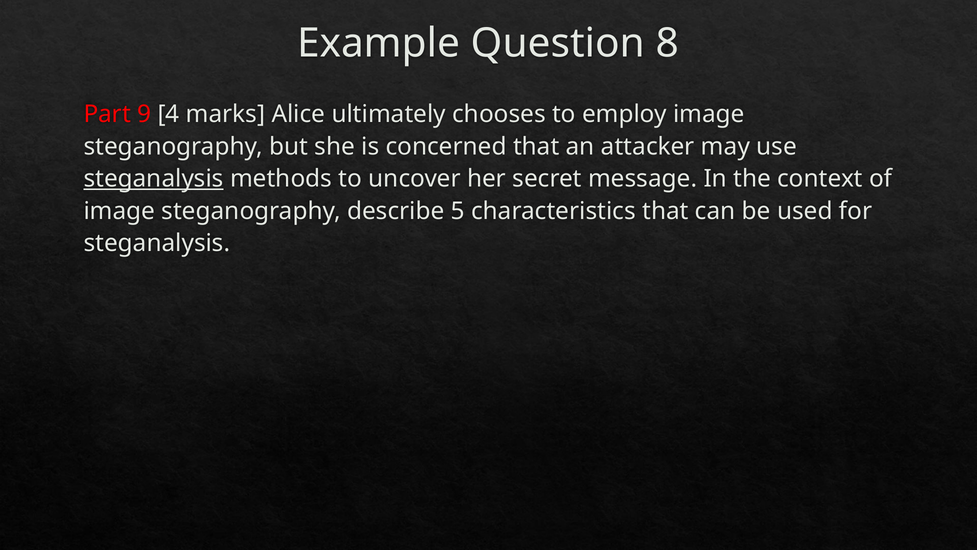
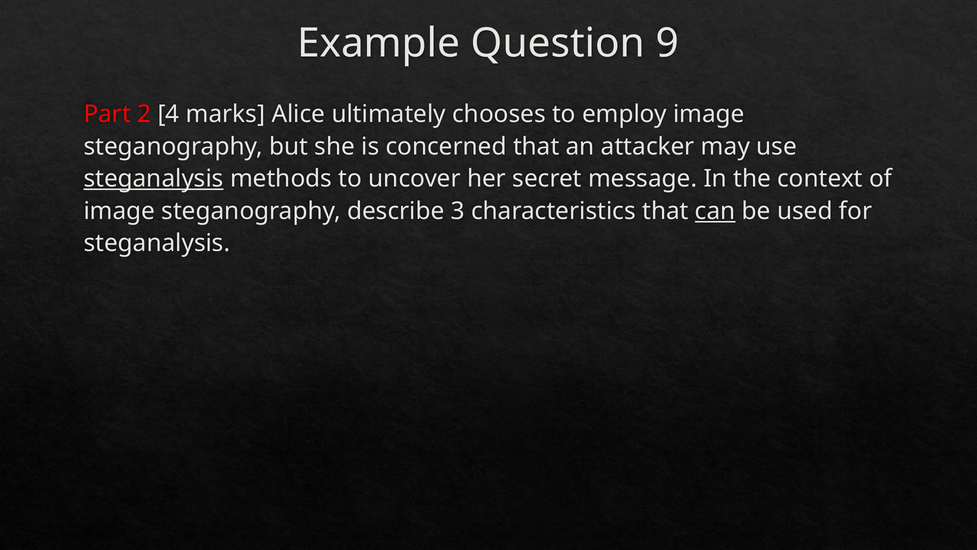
8: 8 -> 9 (667, 43)
9: 9 -> 2 (144, 114)
5: 5 -> 3 (458, 211)
can underline: none -> present (715, 211)
